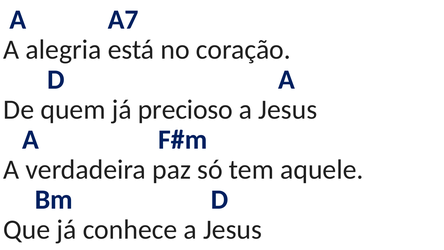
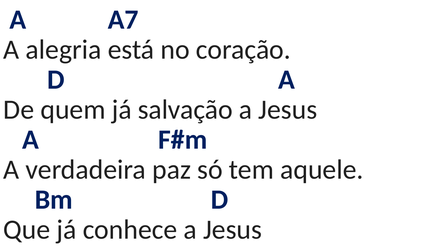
precioso: precioso -> salvação (185, 110)
